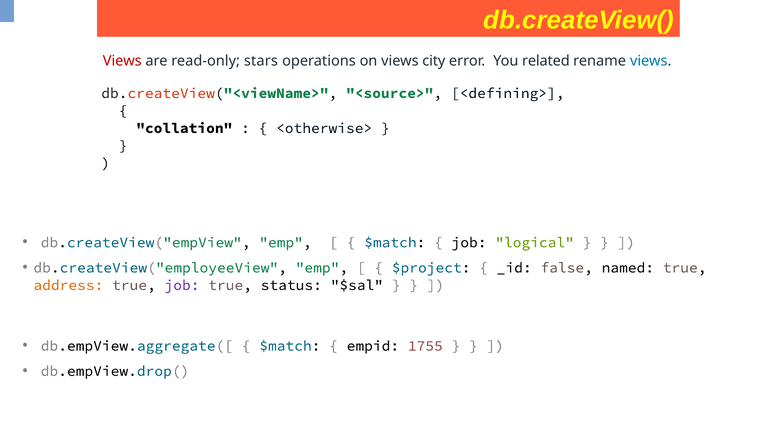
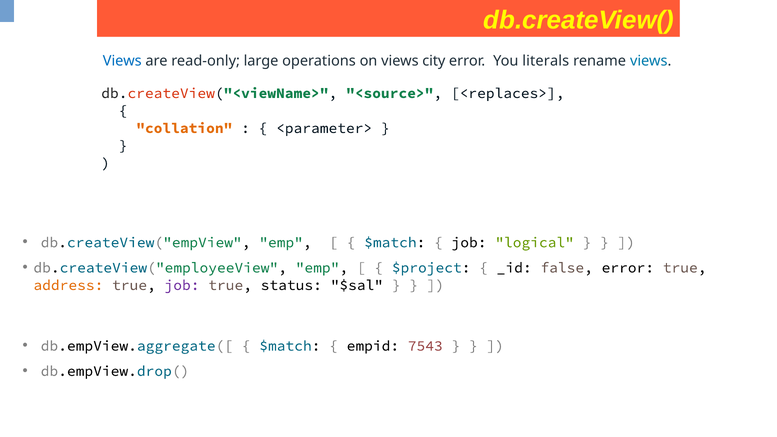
Views colour: red -> blue (122, 61)
stars: stars -> large (261, 61)
related: related -> literals (546, 61)
<defining>: <defining> -> <replaces> (508, 93)
collation colour: black -> orange (184, 128)
<otherwise>: <otherwise> -> <parameter> (324, 128)
false named: named -> error (628, 268)
1755: 1755 -> 7543 (425, 346)
